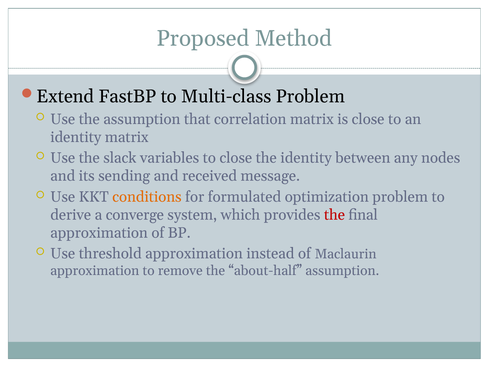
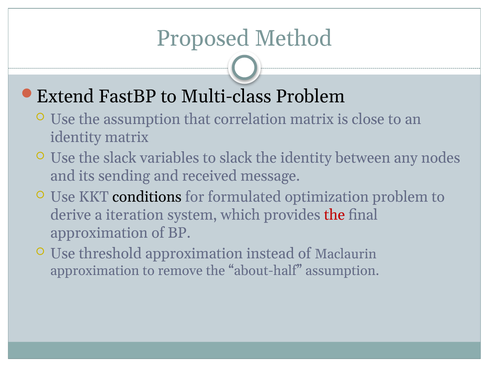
to close: close -> slack (236, 158)
conditions colour: orange -> black (147, 197)
converge: converge -> iteration (135, 215)
